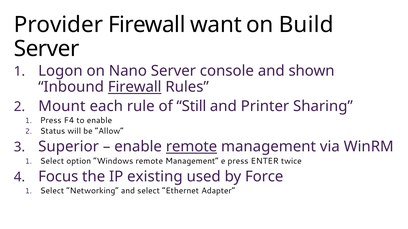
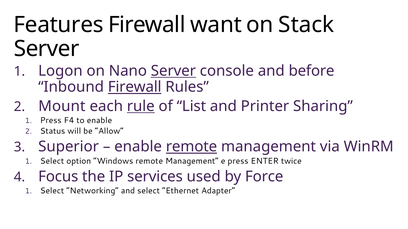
Provider: Provider -> Features (59, 25)
Build: Build -> Stack (306, 25)
Server underline: none -> present (173, 71)
shown: shown -> before (312, 71)
rule underline: none -> present (141, 106)
Still: Still -> List (191, 106)
existing: existing -> services (155, 177)
